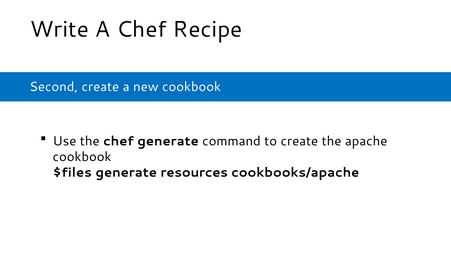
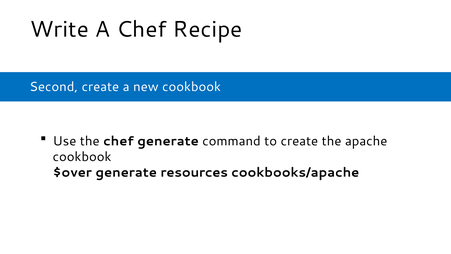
$files: $files -> $over (72, 172)
